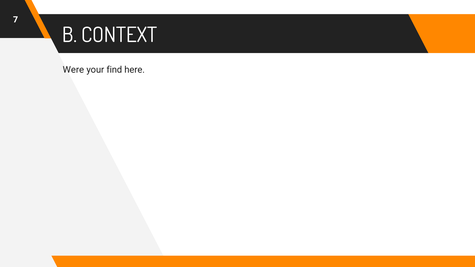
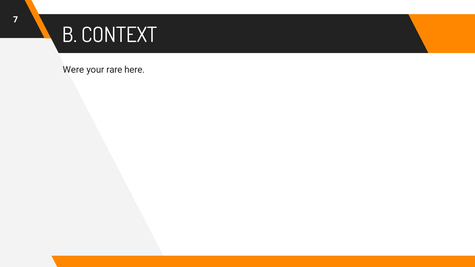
find: find -> rare (114, 70)
